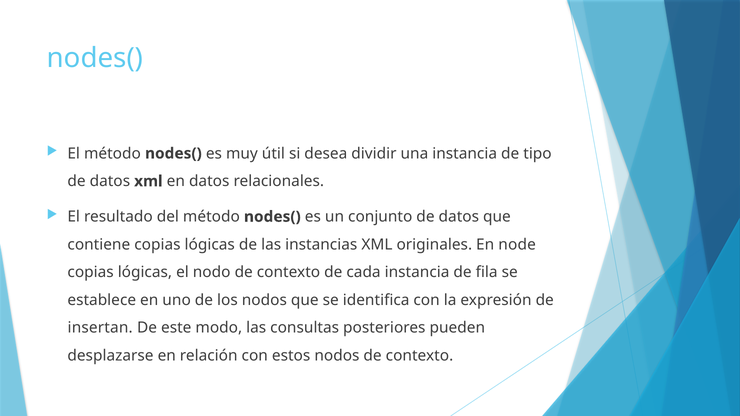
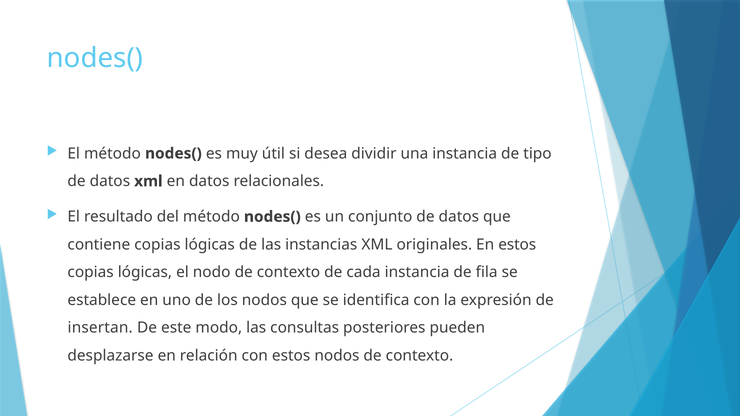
En node: node -> estos (517, 245)
